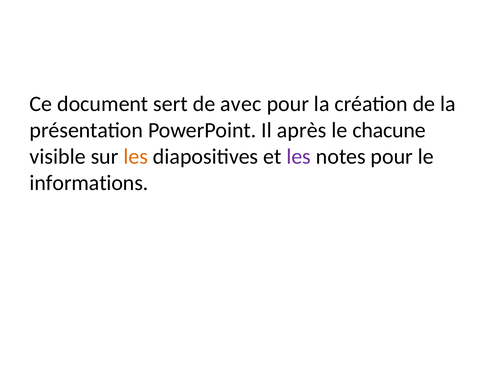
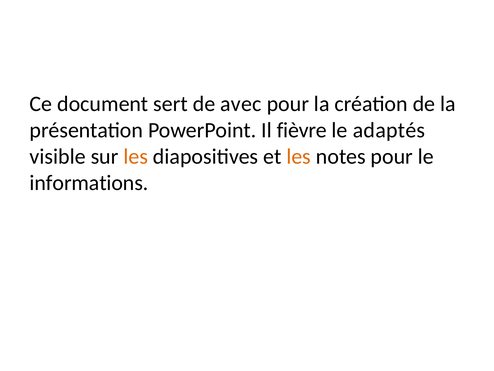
après: après -> fièvre (302, 130)
chacune: chacune -> adaptés (389, 130)
les colour: purple -> orange (299, 156)
